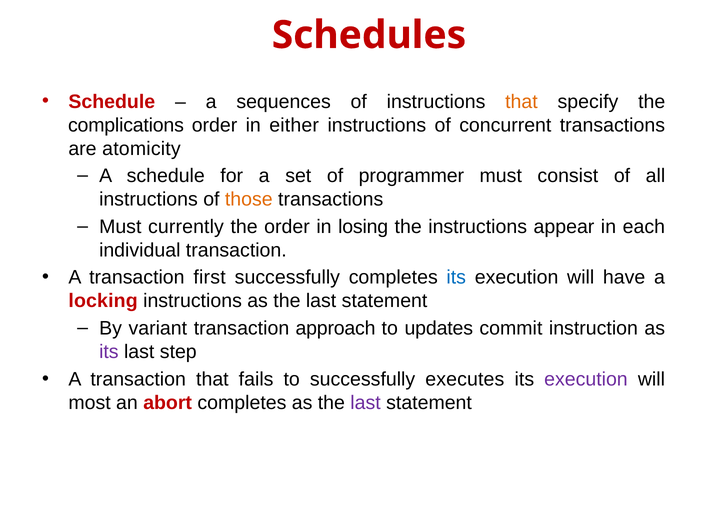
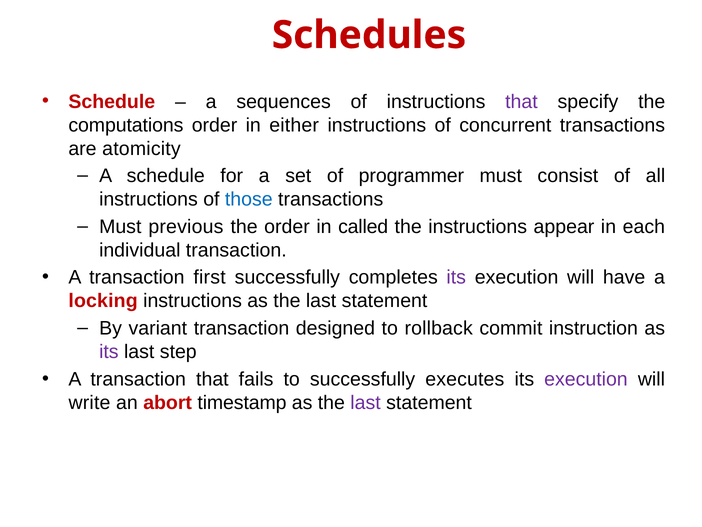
that colour: orange -> purple (521, 102)
complications: complications -> computations (126, 125)
those colour: orange -> blue (249, 199)
currently: currently -> previous (186, 227)
losing: losing -> called (363, 227)
its colour: blue -> purple (456, 277)
approach: approach -> designed (335, 328)
updates: updates -> rollback (439, 328)
most: most -> write (89, 402)
abort completes: completes -> timestamp (242, 402)
